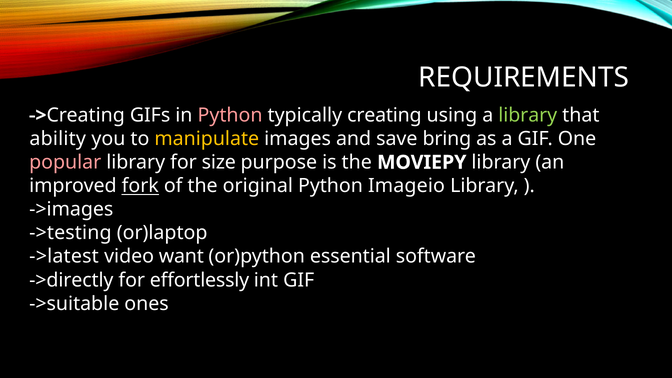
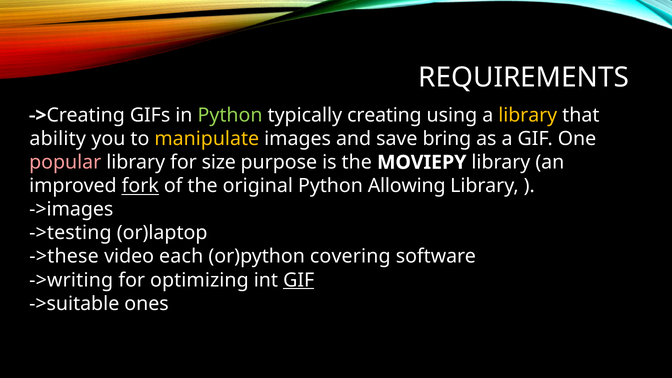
Python colour: pink -> light green (230, 115)
library colour: light green -> yellow (528, 115)
Imageio: Imageio -> Allowing (407, 186)
->latest: ->latest -> ->these (64, 257)
want: want -> each (181, 257)
essential: essential -> covering (350, 257)
->directly: ->directly -> ->writing (71, 280)
effortlessly: effortlessly -> optimizing (199, 280)
GIF underline: none -> present (299, 280)
